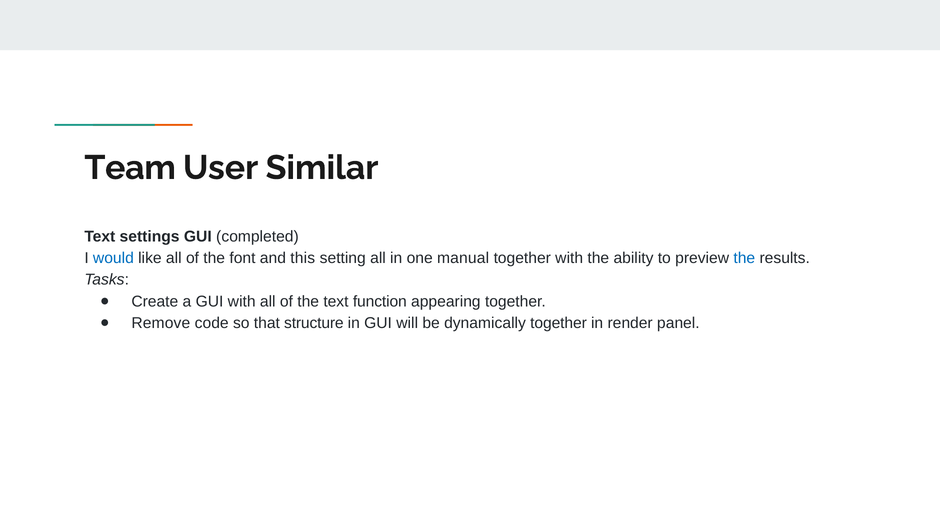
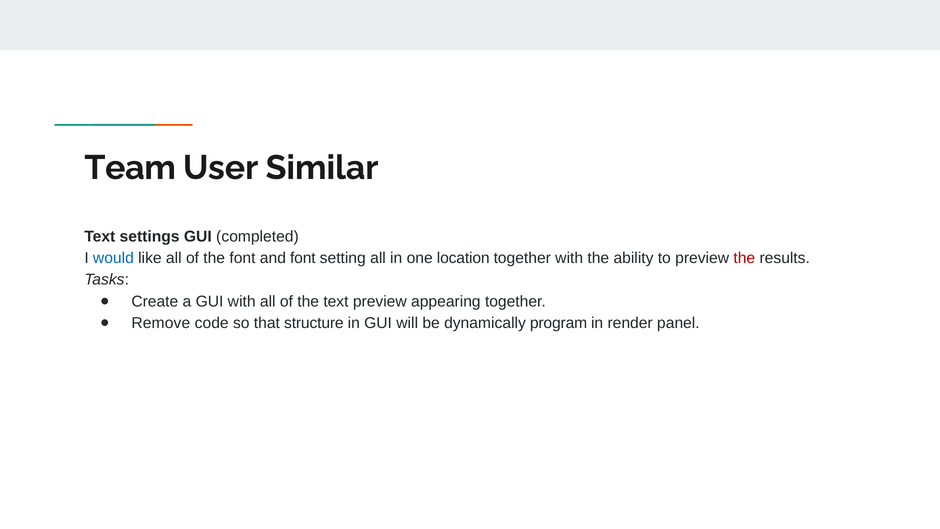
and this: this -> font (303, 258)
manual: manual -> location (463, 258)
the colour: blue -> red (744, 258)
text function: function -> preview (380, 301)
dynamically together: together -> program (559, 323)
